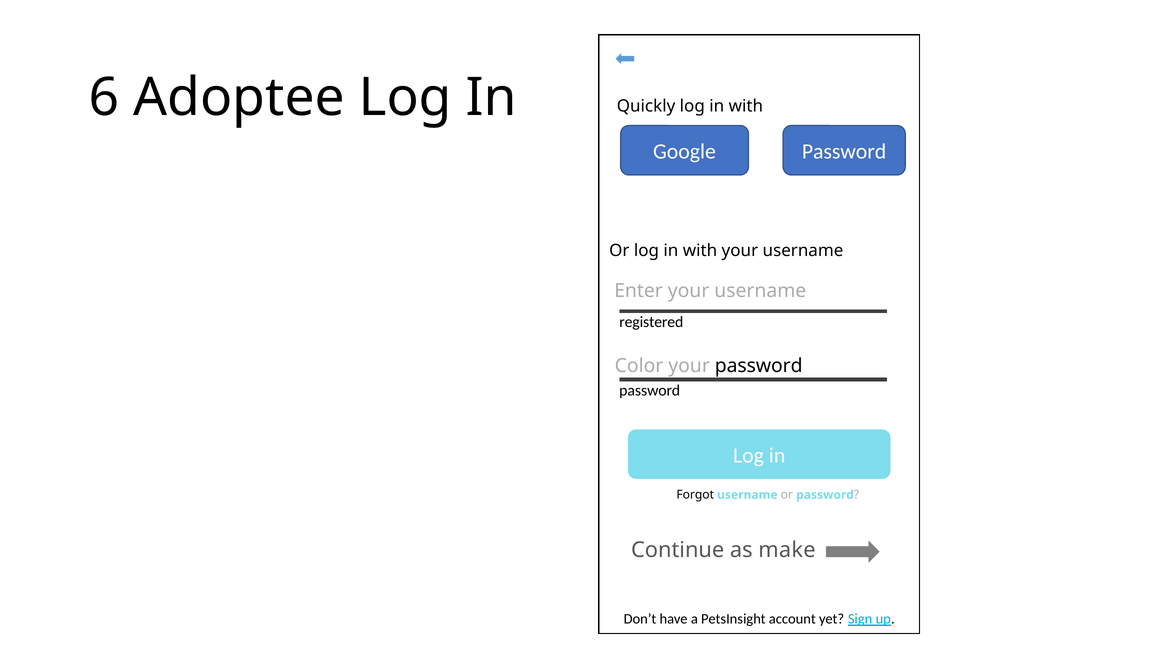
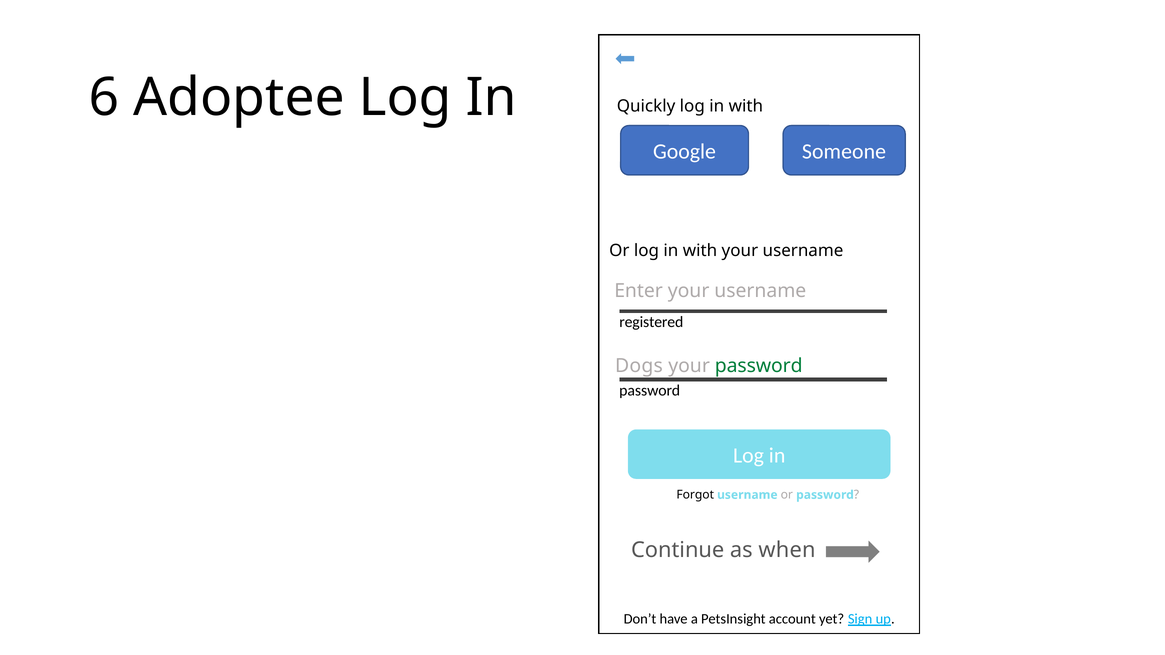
Google Password: Password -> Someone (844, 152)
Color: Color -> Dogs (639, 366)
password colour: black -> green (759, 366)
make: make -> when (787, 550)
